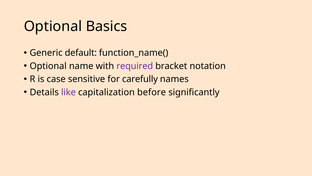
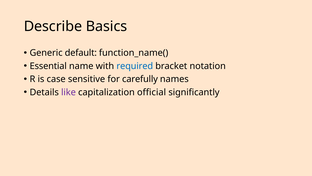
Optional: Optional -> Describe (53, 26)
Optional: Optional -> Essential (48, 66)
required colour: purple -> blue (135, 66)
before: before -> official (152, 92)
